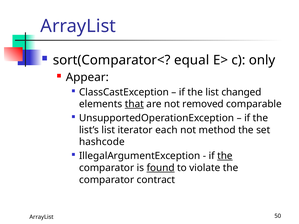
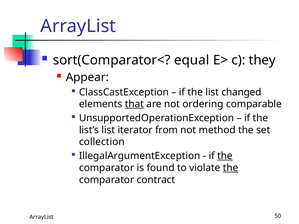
only: only -> they (262, 60)
removed: removed -> ordering (203, 104)
each: each -> from (167, 130)
hashcode: hashcode -> collection (102, 142)
found underline: present -> none (161, 168)
the underline: none -> present (231, 168)
